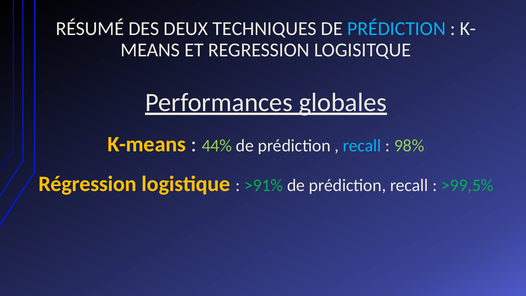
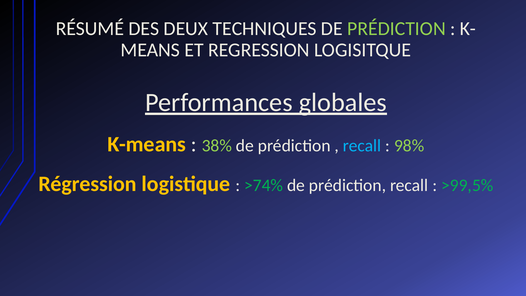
PRÉDICTION colour: light blue -> light green (396, 29)
44%: 44% -> 38% (217, 146)
>91%: >91% -> >74% (264, 185)
